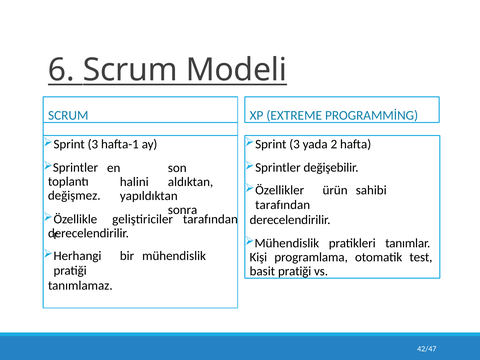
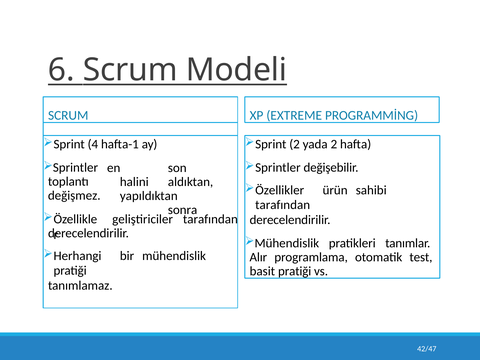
3: 3 -> 4 (93, 144)
3: 3 -> 2 (295, 144)
Kişi: Kişi -> Alır (258, 257)
